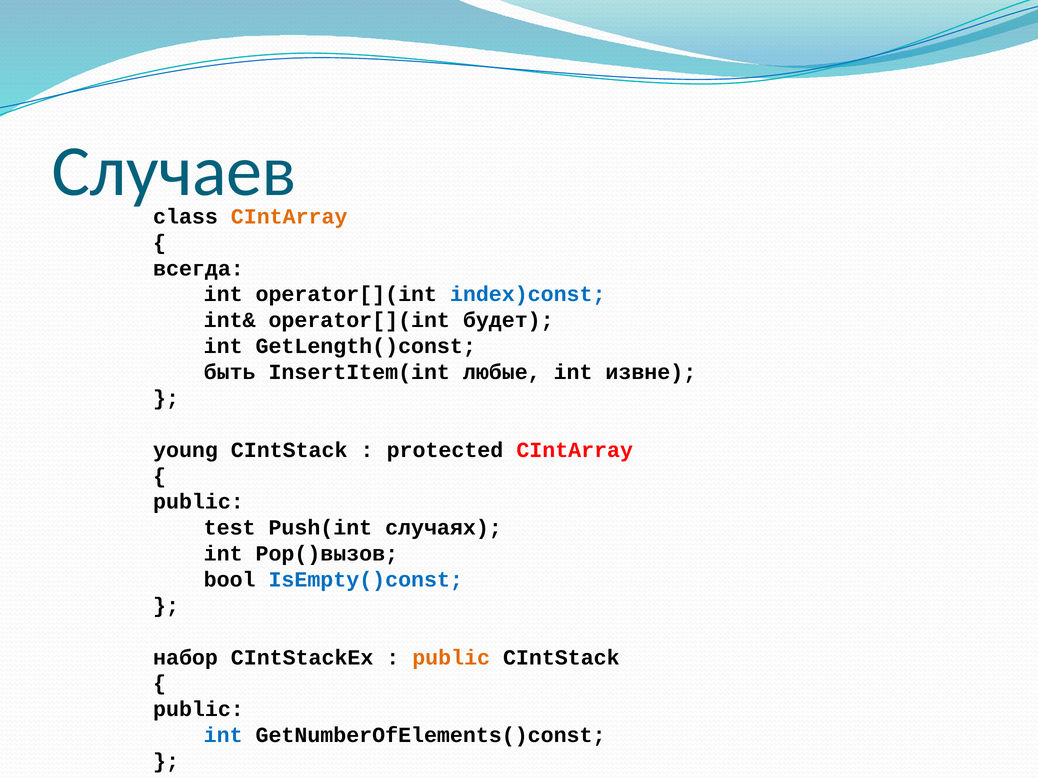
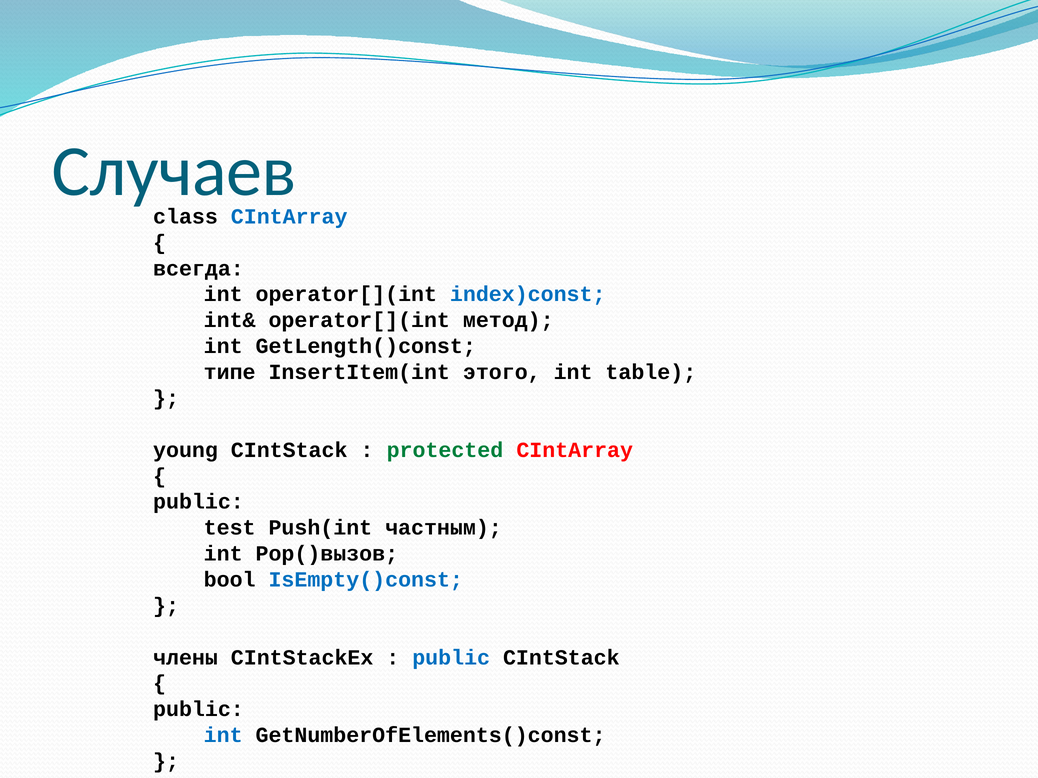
CIntArray colour: orange -> blue (289, 217)
будет: будет -> метод (508, 320)
быть: быть -> типе (230, 372)
любые: любые -> этого (502, 372)
извне: извне -> table (651, 372)
protected colour: black -> green (445, 450)
случаях: случаях -> частным (443, 528)
набор: набор -> члены (185, 658)
public colour: orange -> blue (451, 658)
